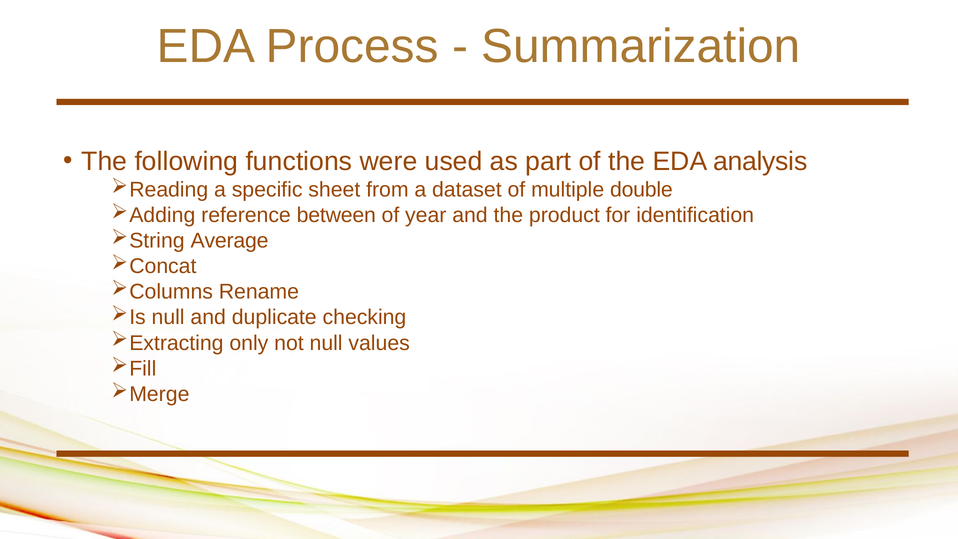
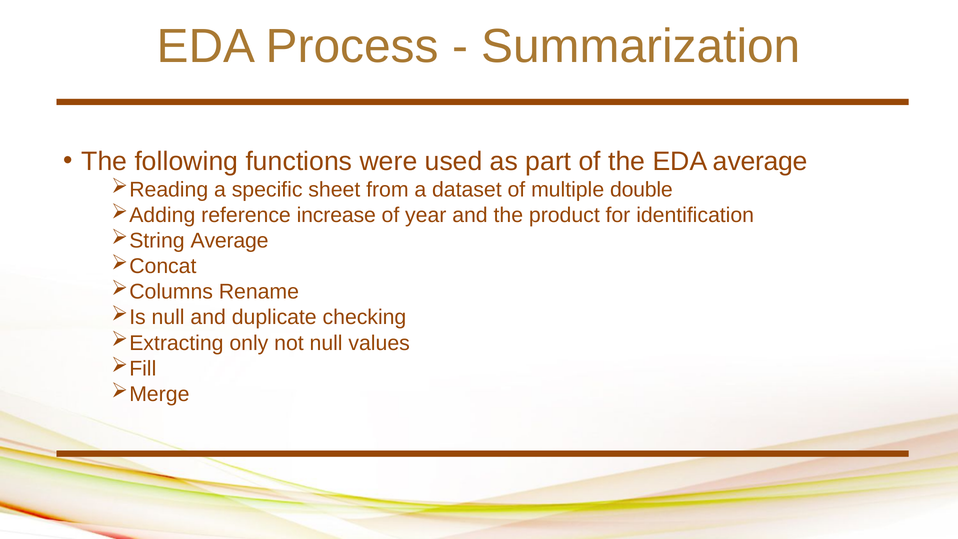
EDA analysis: analysis -> average (760, 161)
between: between -> increase (336, 215)
